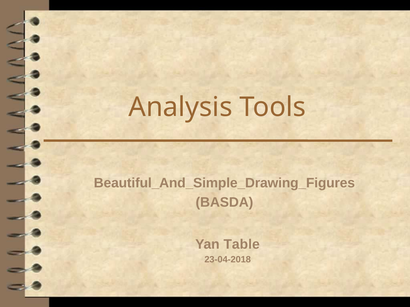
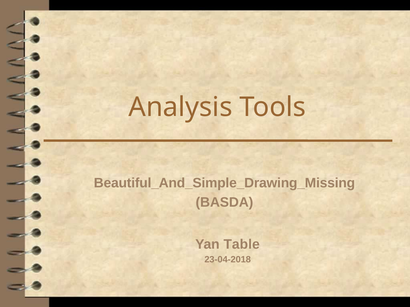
Beautiful_And_Simple_Drawing_Figures: Beautiful_And_Simple_Drawing_Figures -> Beautiful_And_Simple_Drawing_Missing (224, 183)
